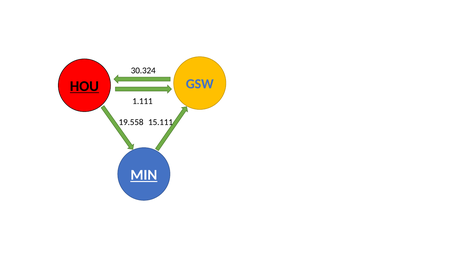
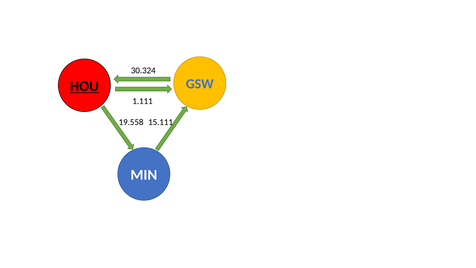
MIN underline: present -> none (144, 175)
